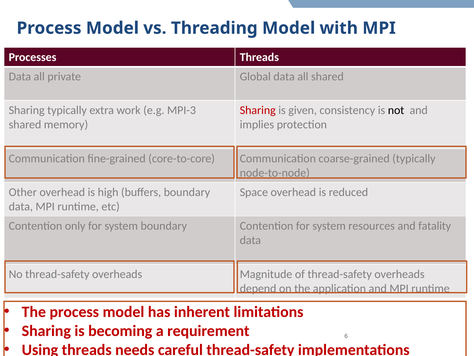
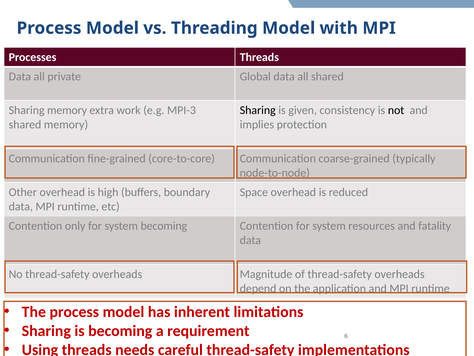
Sharing typically: typically -> memory (67, 110)
Sharing colour: red -> black (258, 110)
system boundary: boundary -> becoming (164, 226)
